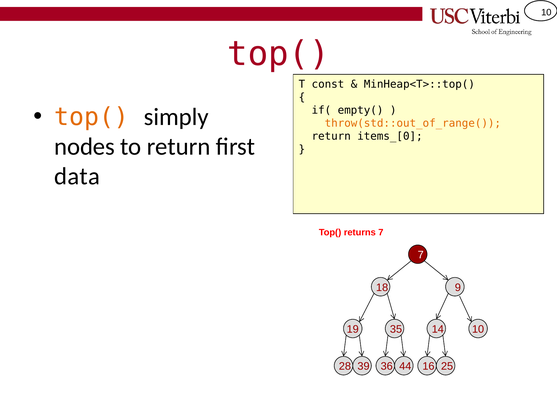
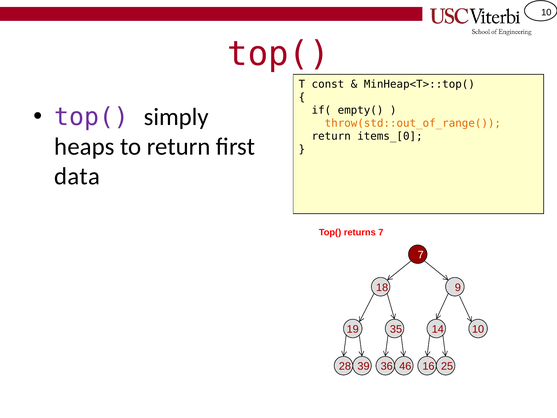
top( colour: orange -> purple (92, 117)
nodes: nodes -> heaps (84, 147)
44: 44 -> 46 (405, 366)
